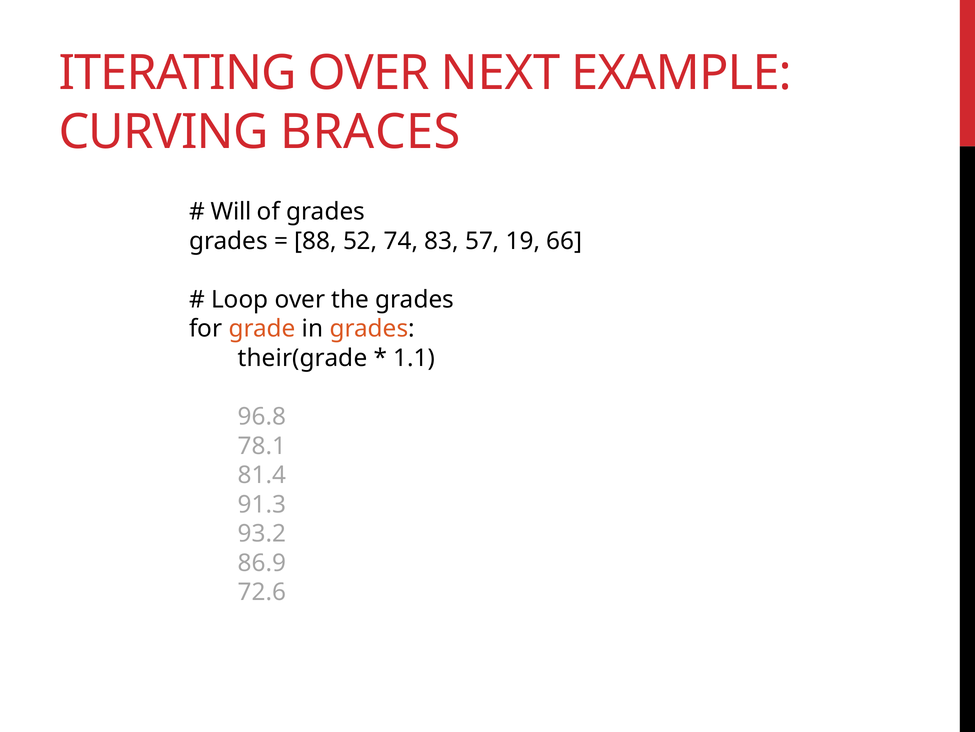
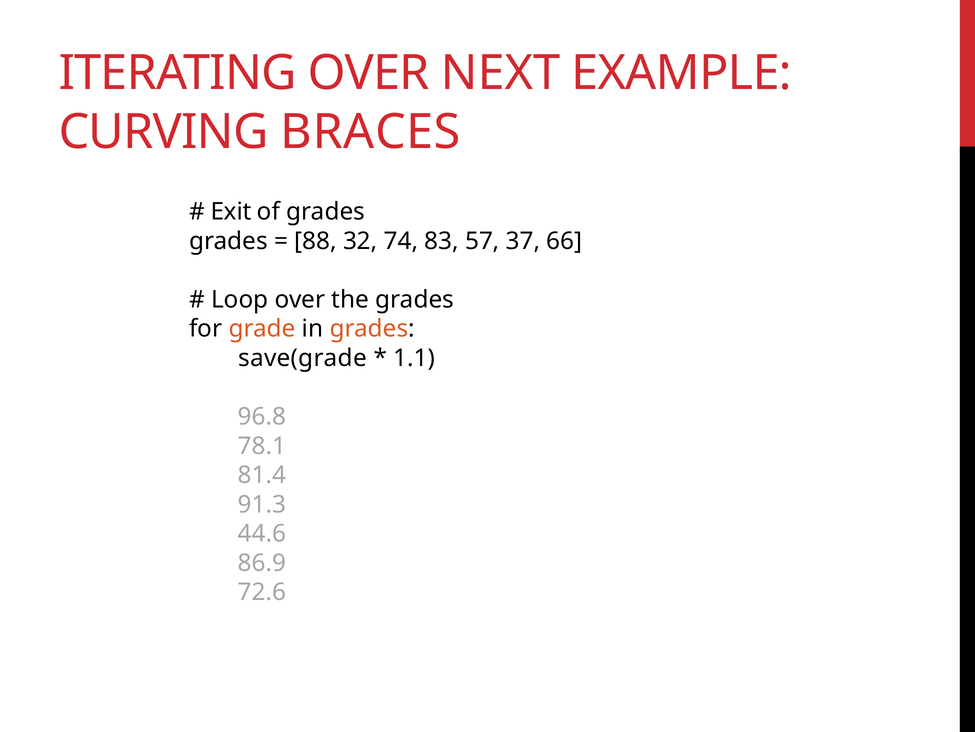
Will: Will -> Exit (231, 212)
52: 52 -> 32 (360, 241)
19: 19 -> 37 (523, 241)
their(grade: their(grade -> save(grade (303, 358)
93.2: 93.2 -> 44.6 (262, 533)
